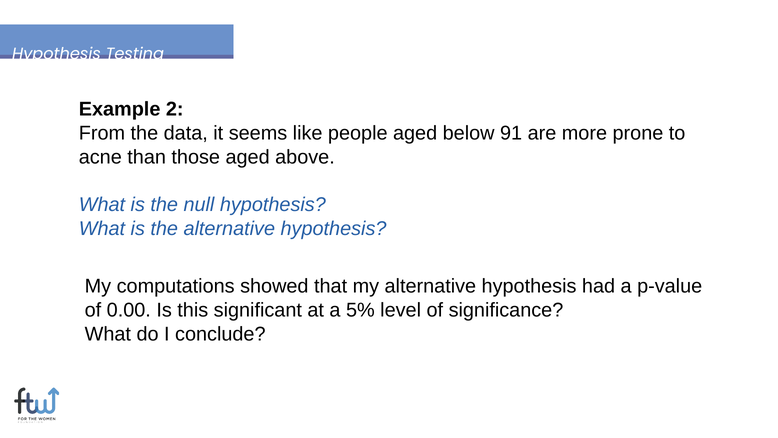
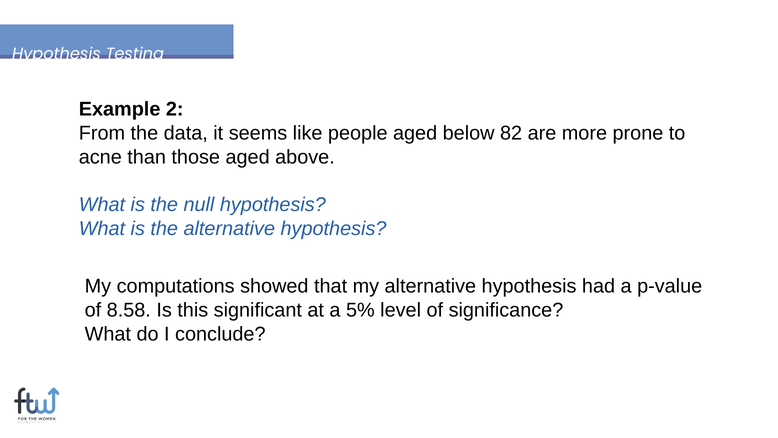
91: 91 -> 82 (511, 133)
0.00: 0.00 -> 8.58 (129, 310)
